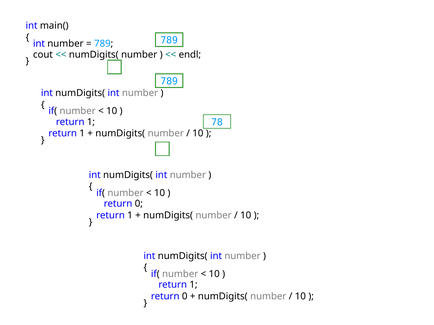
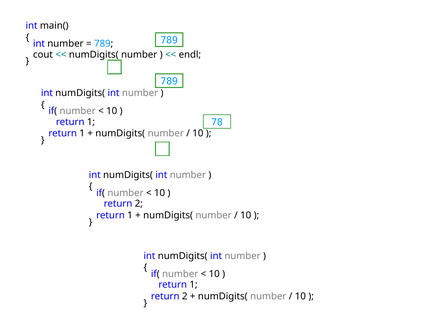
0: 0 -> 2 (139, 204)
0: 0 -> 2 (185, 297)
